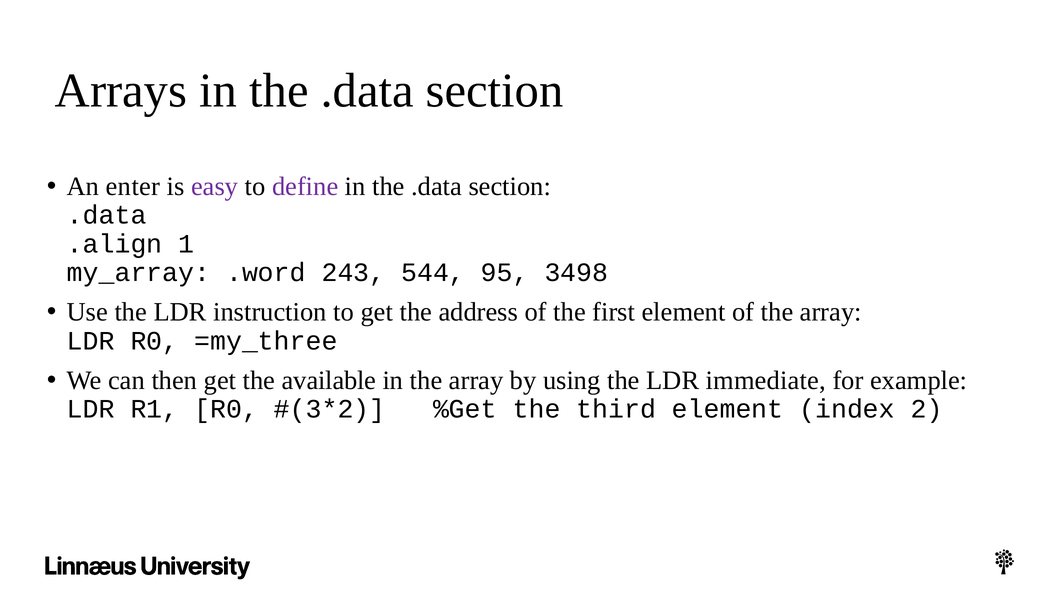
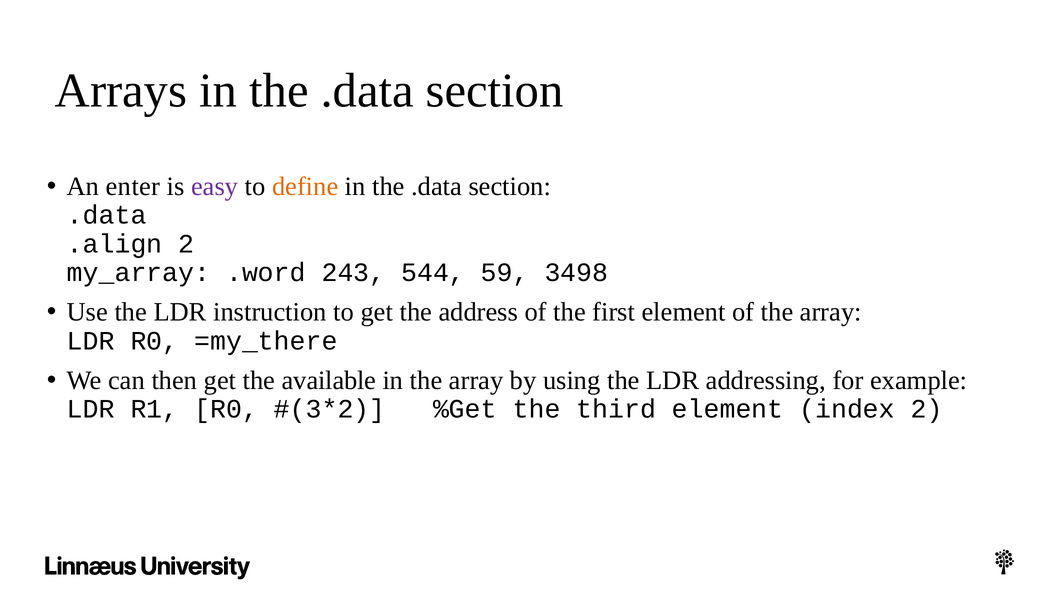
define colour: purple -> orange (305, 186)
.align 1: 1 -> 2 (186, 244)
95: 95 -> 59 (505, 272)
=my_three: =my_three -> =my_there (266, 341)
immediate: immediate -> addressing (766, 380)
